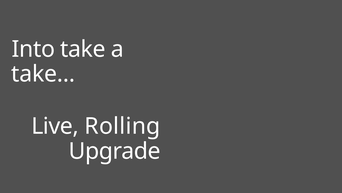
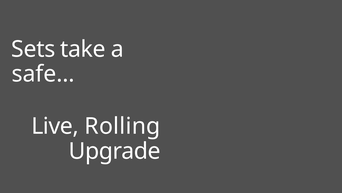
Into: Into -> Sets (33, 49)
take…: take… -> safe… (43, 74)
